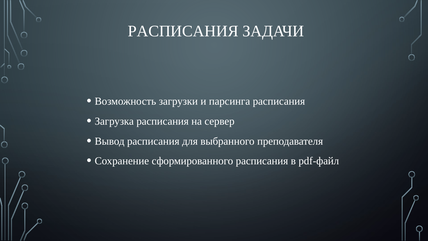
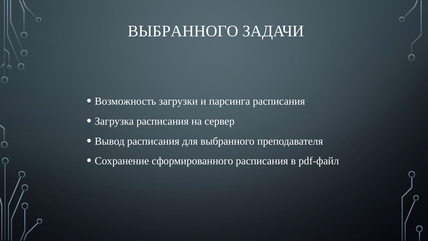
РАСПИСАНИЯ: РАСПИСАНИЯ -> ВЫБРАННОГО (183, 31)
